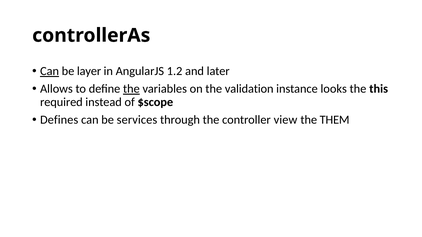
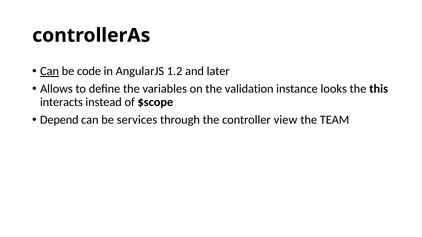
layer: layer -> code (89, 71)
the underline: present -> none (131, 89)
required: required -> interacts (61, 102)
Defines: Defines -> Depend (59, 120)
THEM: THEM -> TEAM (335, 120)
